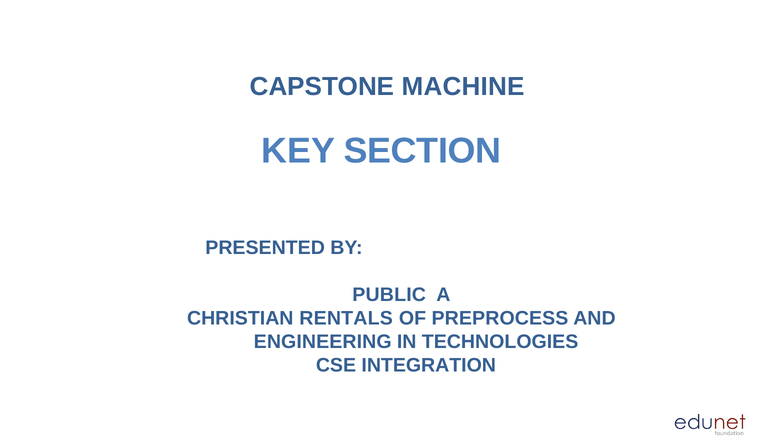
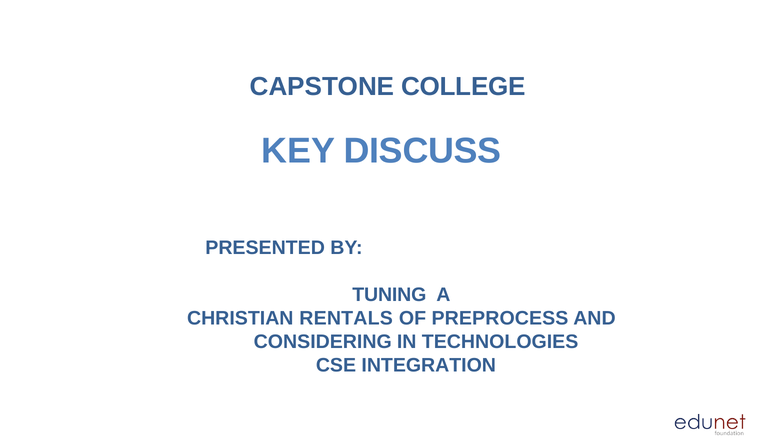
MACHINE: MACHINE -> COLLEGE (463, 87)
SECTION: SECTION -> DISCUSS (422, 151)
PUBLIC: PUBLIC -> TUNING (389, 295)
ENGINEERING: ENGINEERING -> CONSIDERING (323, 342)
